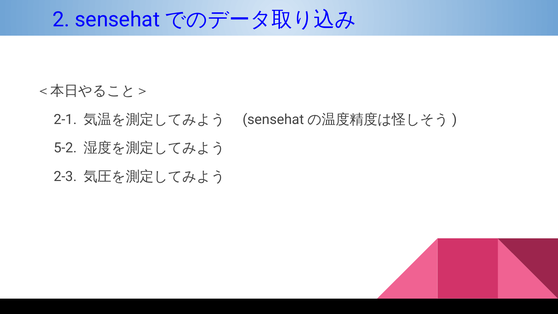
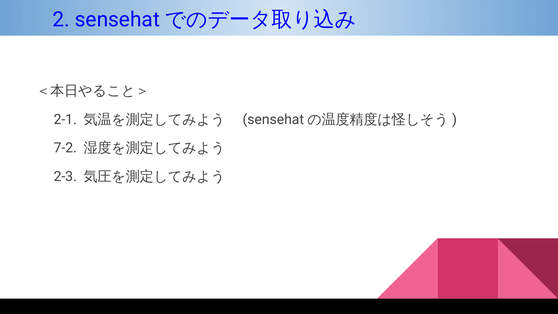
5-2: 5-2 -> 7-2 (65, 148)
